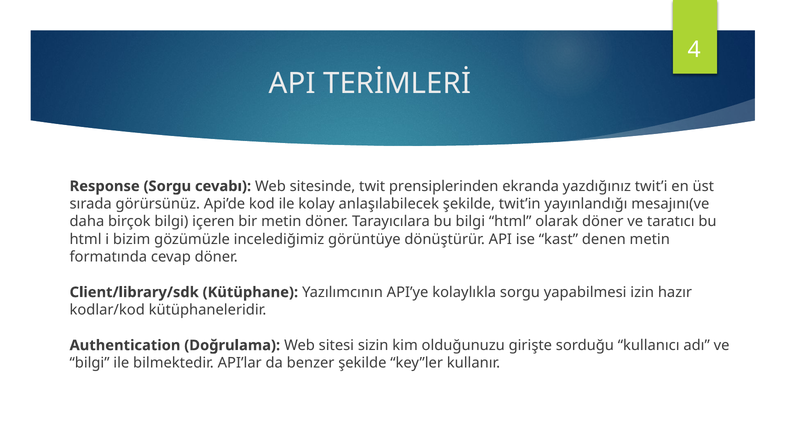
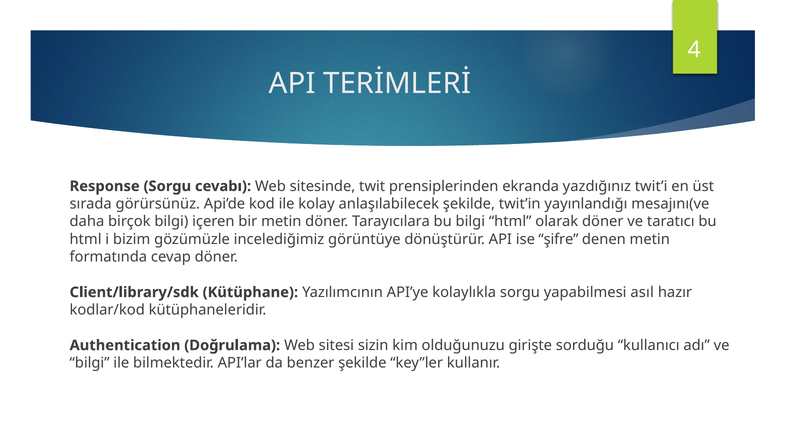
kast: kast -> şifre (559, 239)
izin: izin -> asıl (642, 292)
